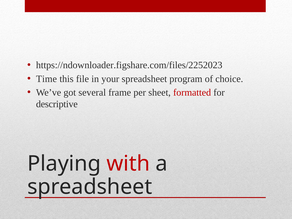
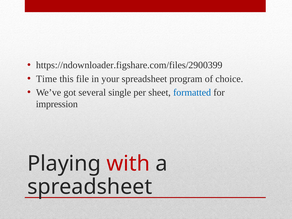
https://ndownloader.figshare.com/files/2252023: https://ndownloader.figshare.com/files/2252023 -> https://ndownloader.figshare.com/files/2900399 (129, 65)
frame: frame -> single (120, 92)
formatted colour: red -> blue (192, 92)
descriptive: descriptive -> impression (57, 104)
